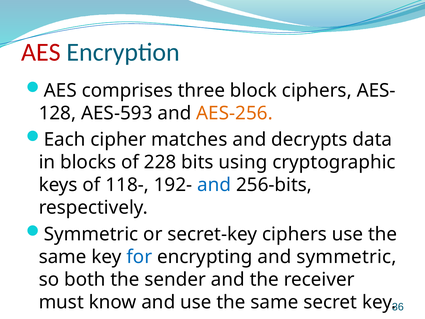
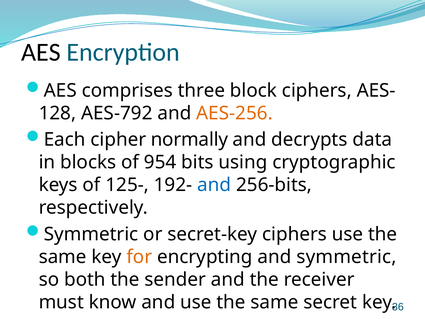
AES colour: red -> black (41, 52)
AES-593: AES-593 -> AES-792 (117, 113)
matches: matches -> normally (189, 140)
228: 228 -> 954 (160, 162)
118-: 118- -> 125- (127, 185)
for colour: blue -> orange (139, 257)
